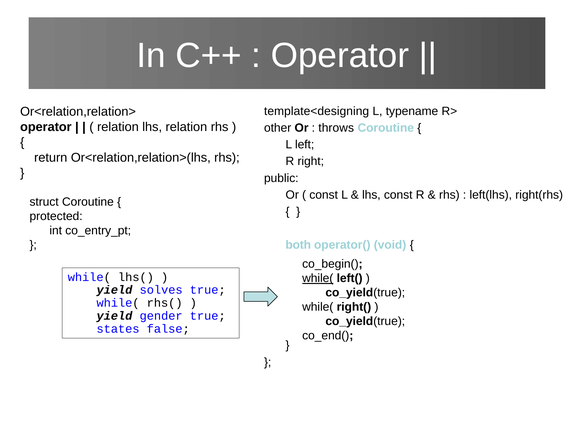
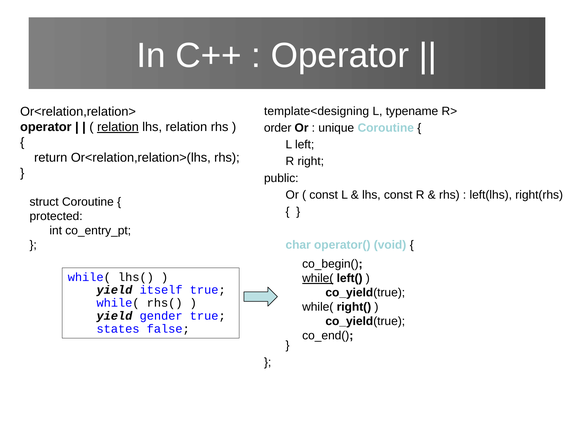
relation underline: none -> present (118, 127)
other: other -> order (278, 128)
throws: throws -> unique (336, 128)
both: both -> char (298, 245)
solves: solves -> itself (161, 290)
